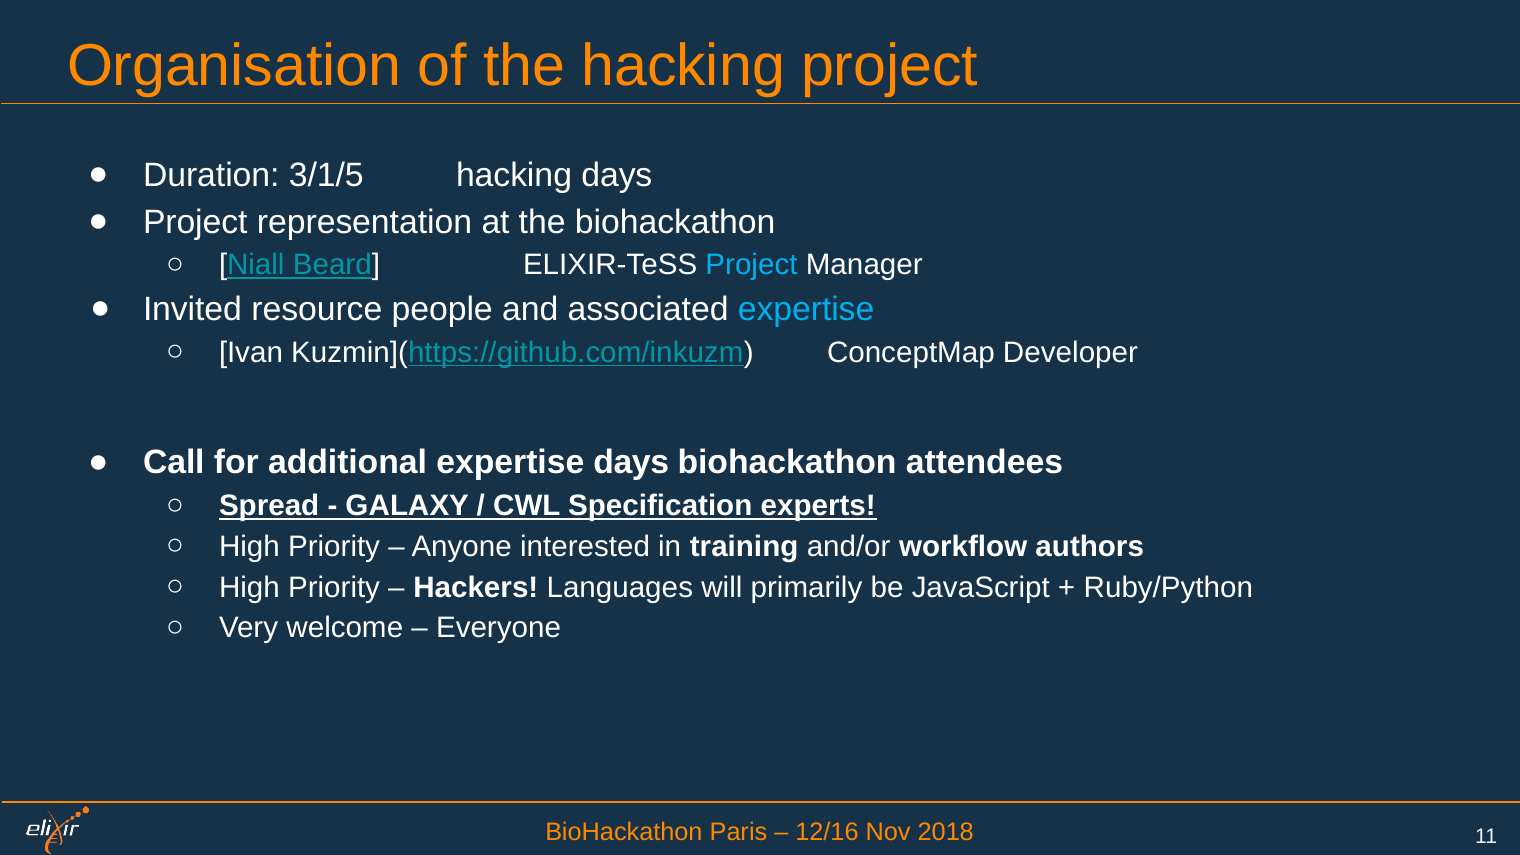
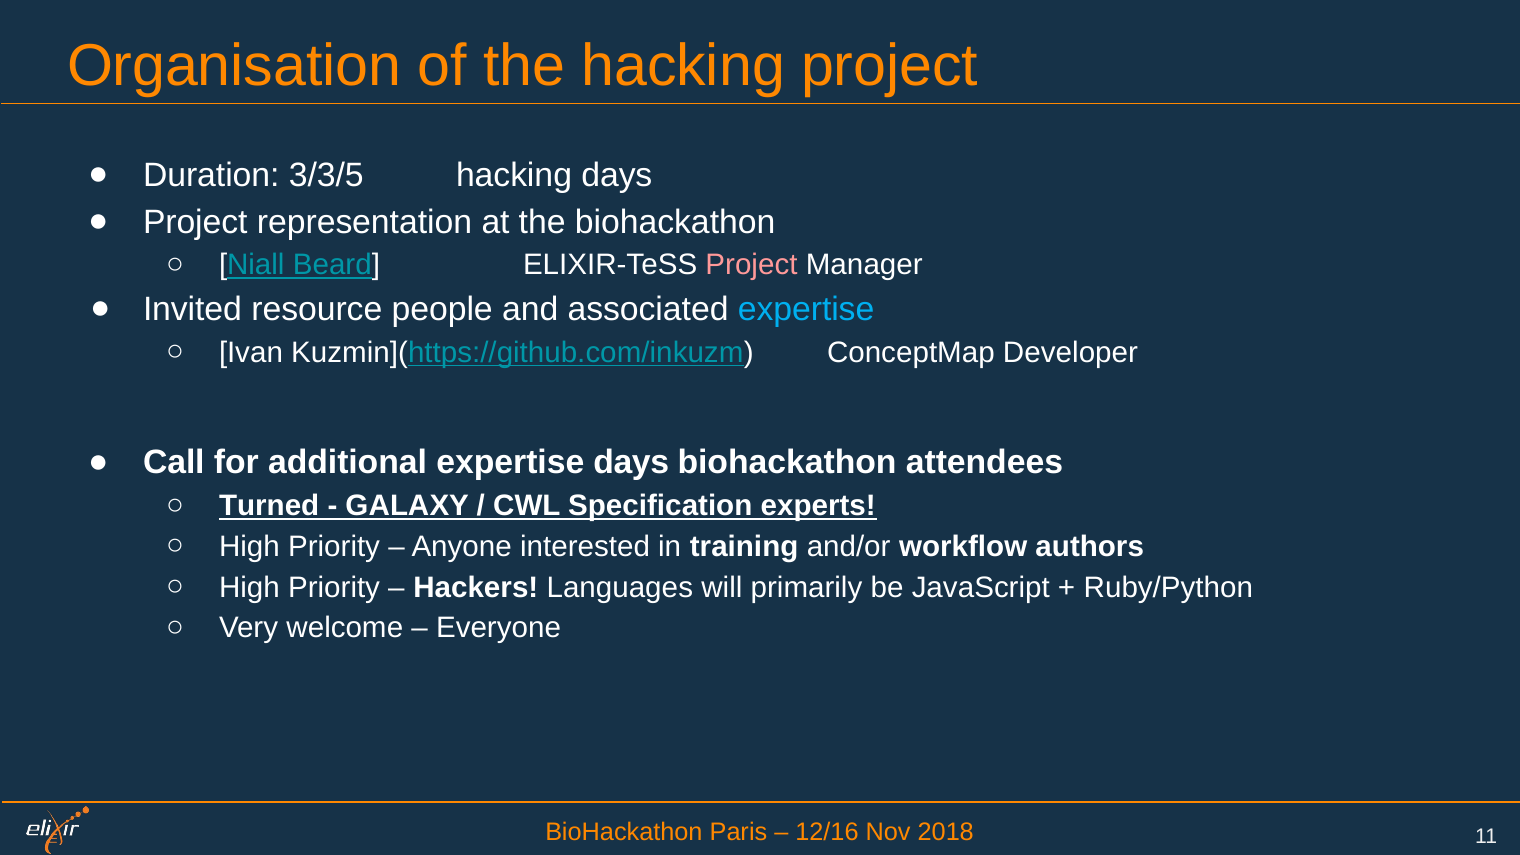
3/1/5: 3/1/5 -> 3/3/5 (326, 176)
Project colour: light blue -> pink (751, 265)
Spread: Spread -> Turned (269, 506)
